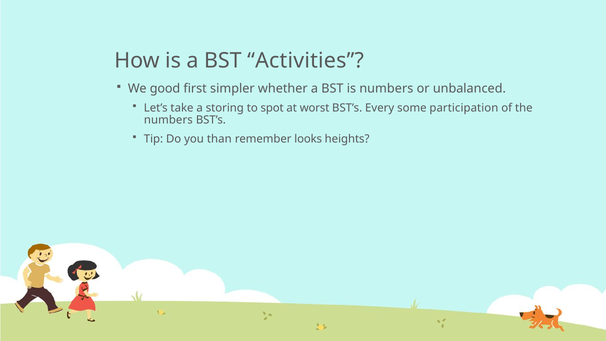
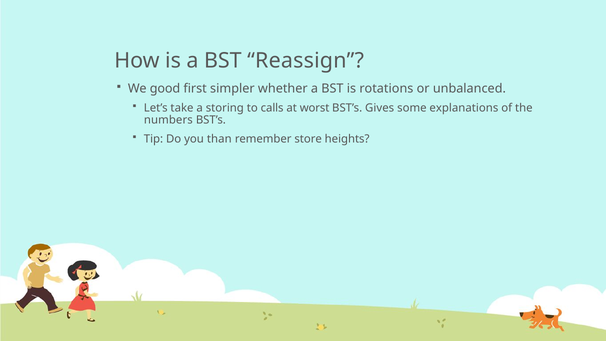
Activities: Activities -> Reassign (306, 61)
is numbers: numbers -> rotations (386, 89)
spot: spot -> calls (272, 108)
Every: Every -> Gives (380, 108)
participation: participation -> explanations (464, 108)
looks: looks -> store (308, 139)
